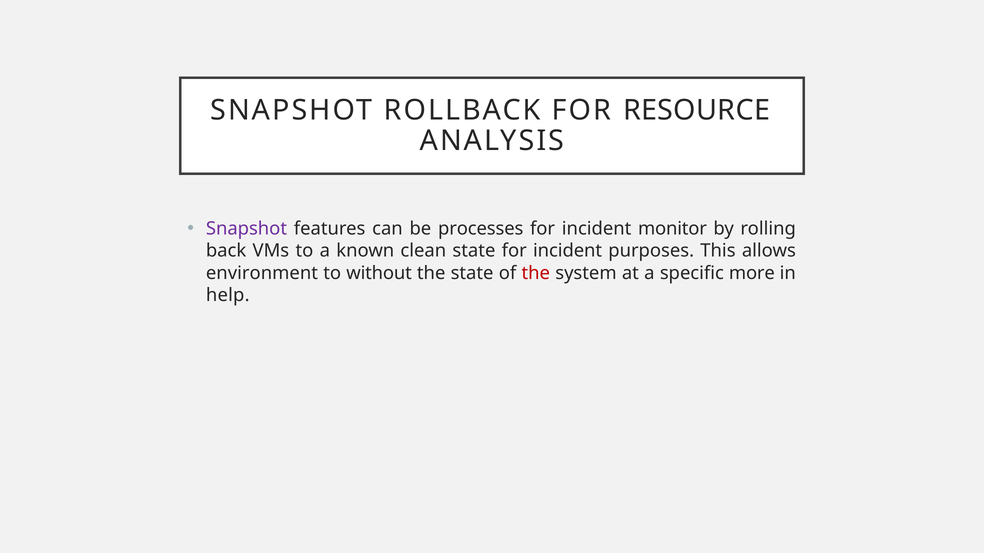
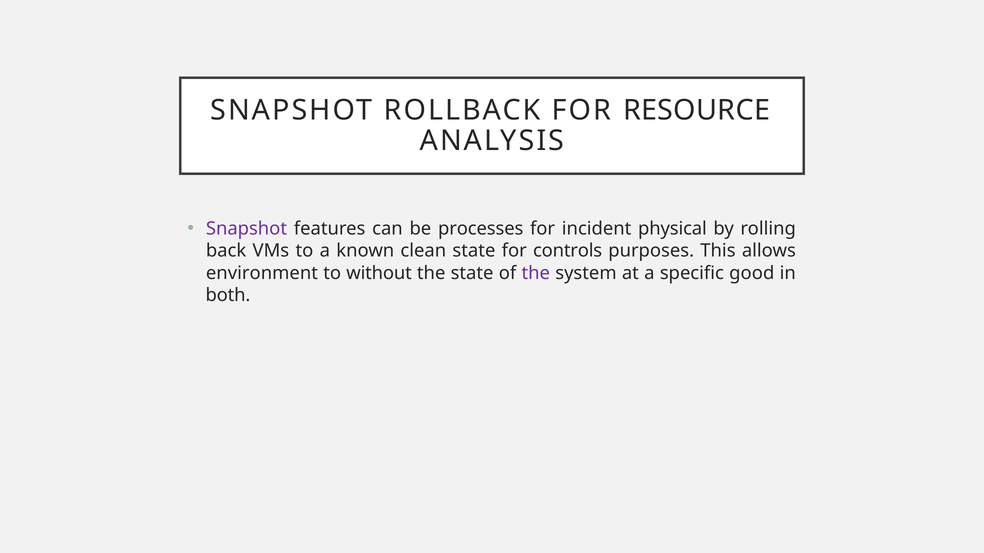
monitor: monitor -> physical (672, 229)
state for incident: incident -> controls (568, 251)
the colour: red -> purple (536, 273)
more: more -> good (752, 273)
help: help -> both (228, 295)
